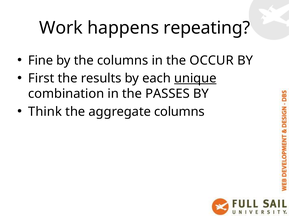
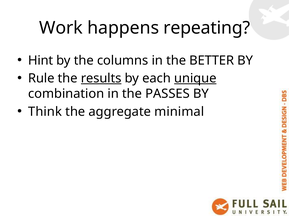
Fine: Fine -> Hint (41, 61)
OCCUR: OCCUR -> BETTER (212, 61)
First: First -> Rule (41, 79)
results underline: none -> present (101, 79)
aggregate columns: columns -> minimal (179, 112)
